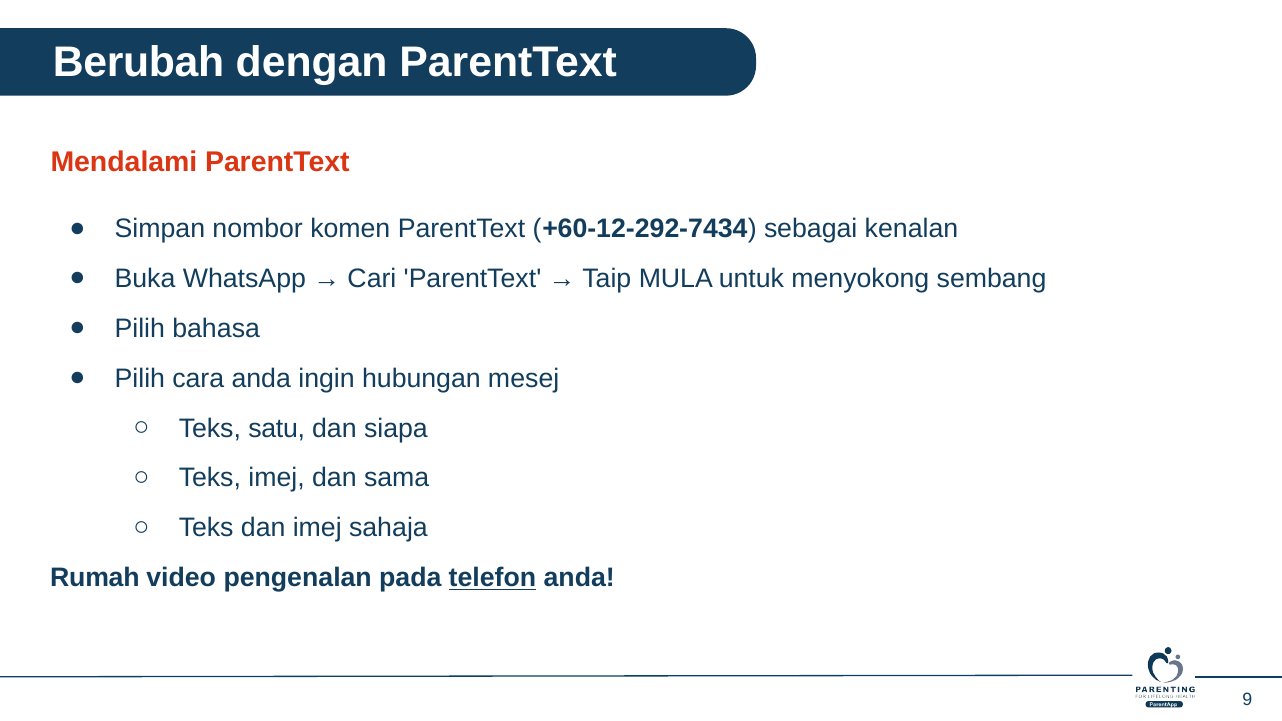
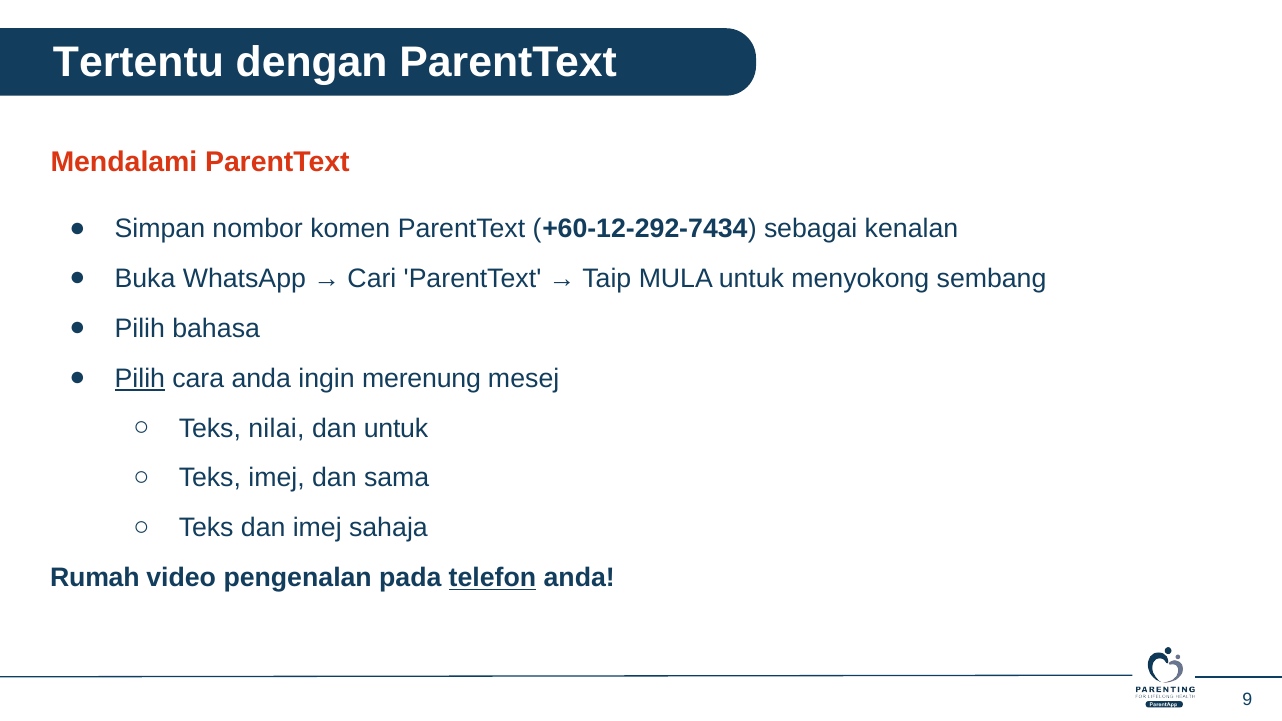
Berubah: Berubah -> Tertentu (138, 63)
Pilih underline: none -> present (140, 379)
hubungan: hubungan -> merenung (422, 379)
satu: satu -> nilai (276, 428)
dan siapa: siapa -> untuk (396, 428)
